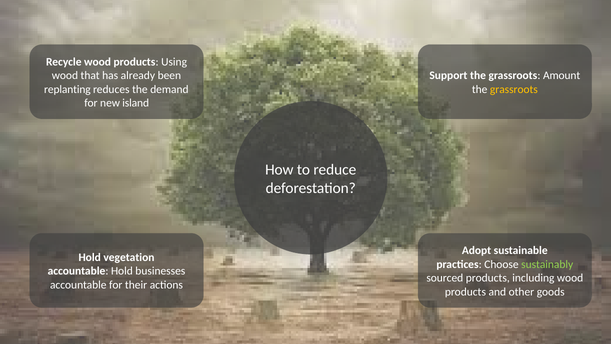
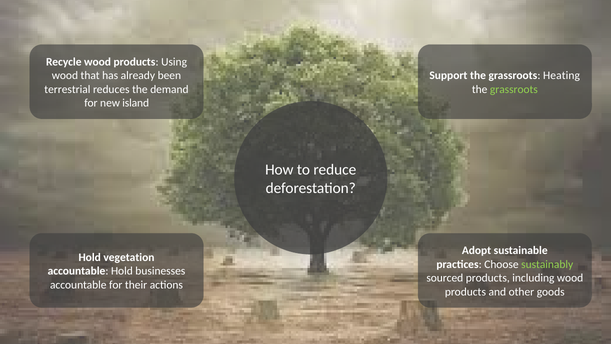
Amount: Amount -> Heating (562, 76)
replanting: replanting -> terrestrial (67, 89)
grassroots colour: yellow -> light green (514, 89)
